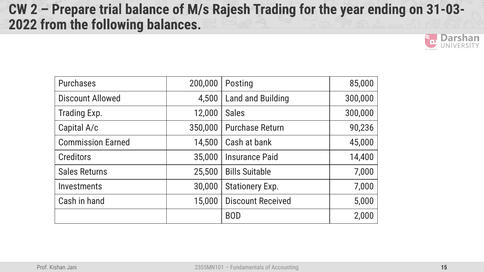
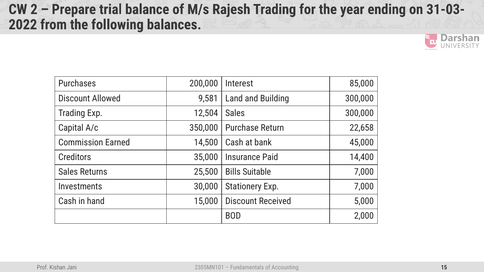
Posting: Posting -> Interest (239, 84)
4,500: 4,500 -> 9,581 (208, 98)
12,000: 12,000 -> 12,504 (206, 113)
90,236: 90,236 -> 22,658 (362, 128)
